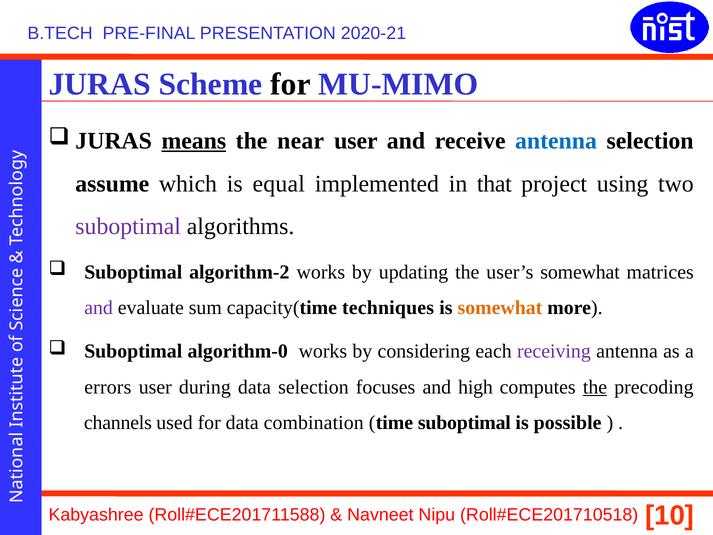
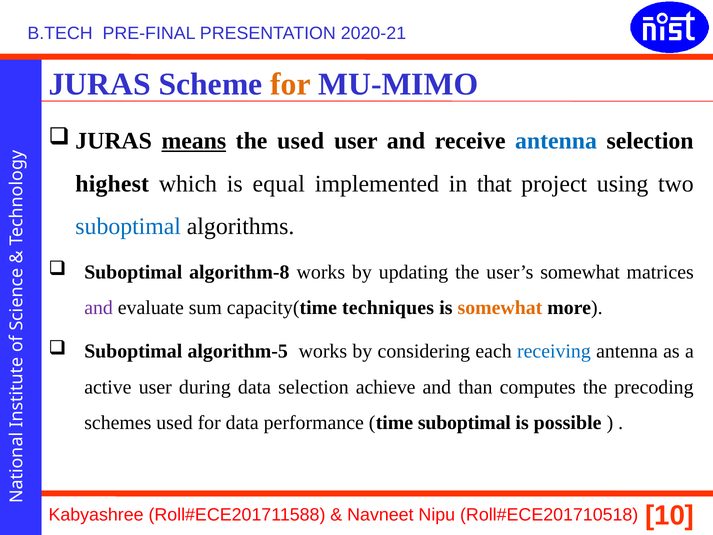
for colour: black -> orange (291, 84)
the near: near -> used (301, 141)
assume: assume -> highest (112, 184)
suboptimal colour: purple -> blue (128, 226)
algorithm-2: algorithm-2 -> algorithm-8 (239, 272)
algorithm-0: algorithm-0 -> algorithm-5 (238, 351)
receiving colour: purple -> blue (554, 351)
errors: errors -> active (108, 387)
focuses: focuses -> achieve (386, 387)
high: high -> than (475, 387)
the underline: present -> none (595, 387)
channels: channels -> schemes (118, 423)
combination: combination -> performance (314, 423)
